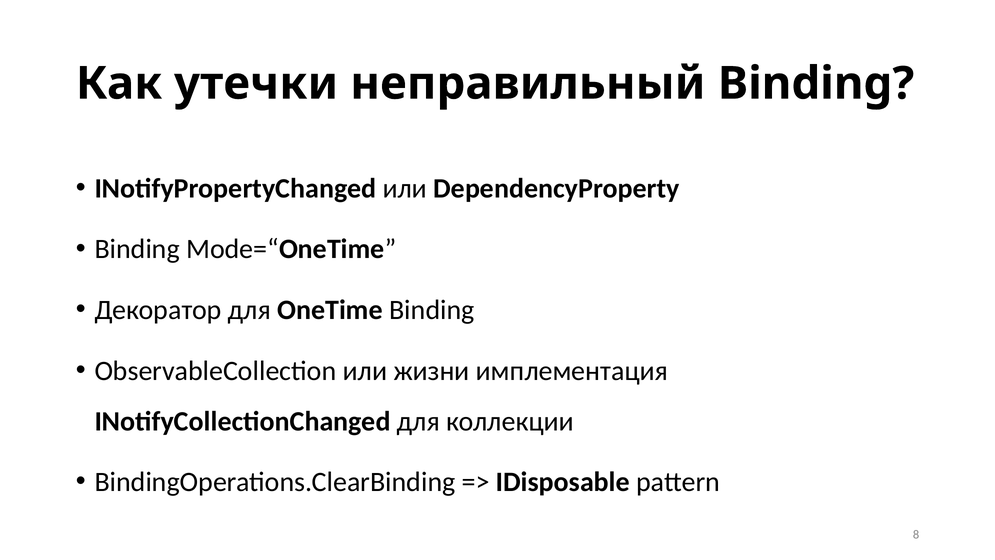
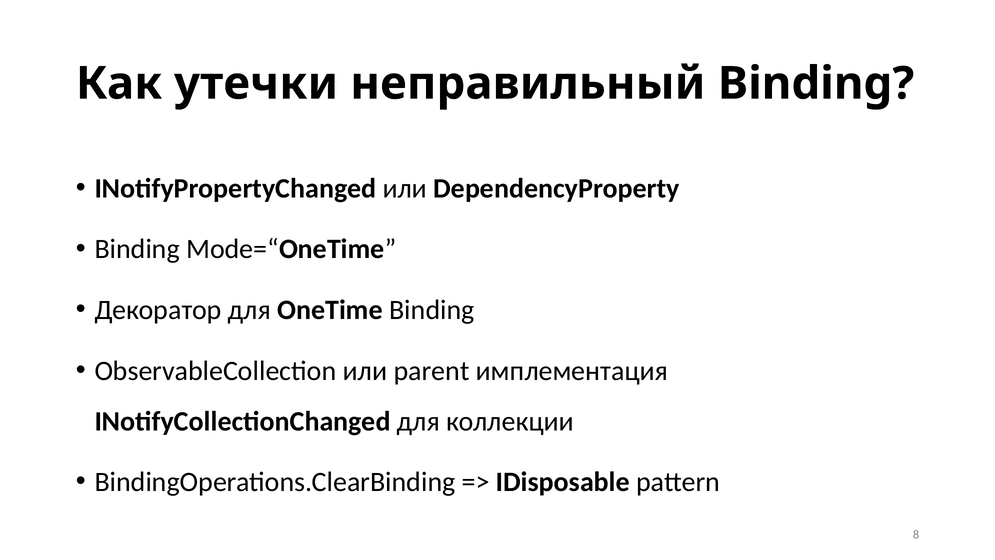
жизни: жизни -> parent (431, 371)
